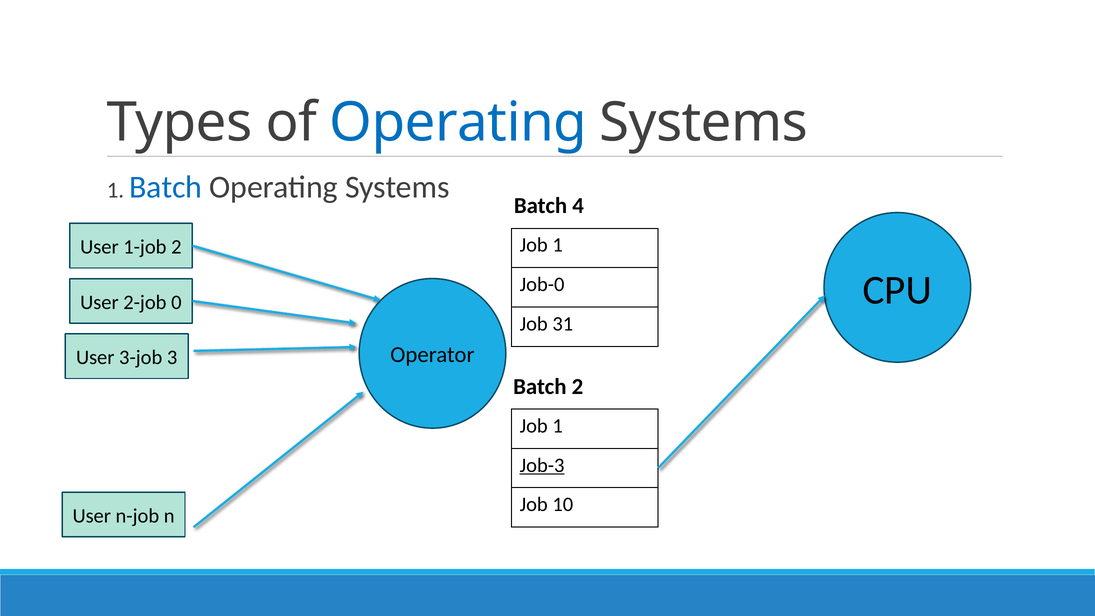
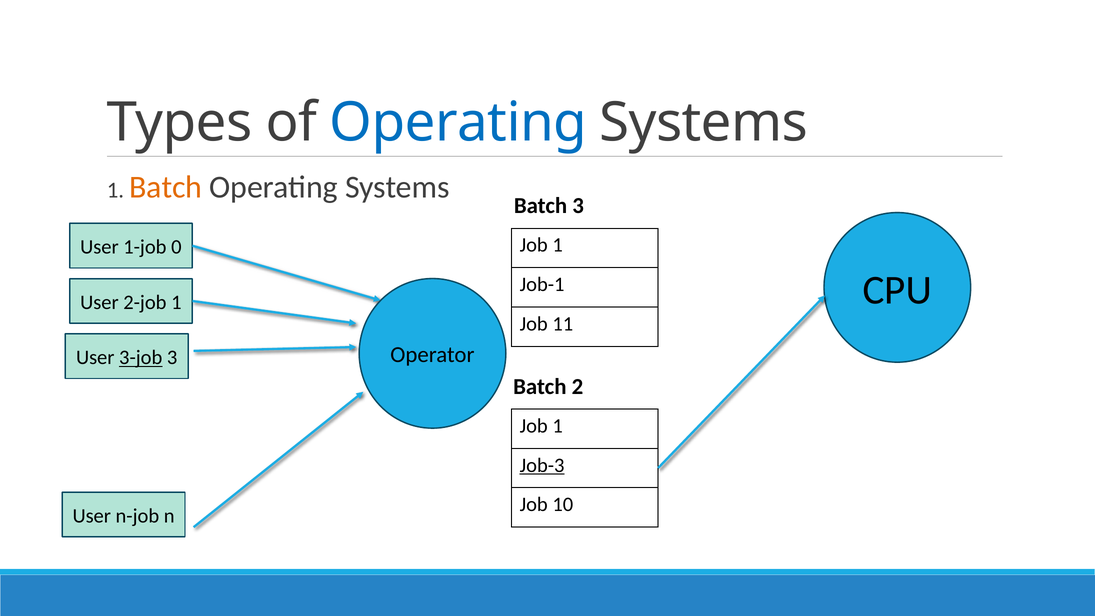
Batch colour: blue -> orange (166, 187)
Batch 4: 4 -> 3 (578, 206)
1-job 2: 2 -> 0 (176, 247)
Job-0: Job-0 -> Job-1 (542, 285)
2-job 0: 0 -> 1 (176, 302)
31: 31 -> 11 (563, 324)
3-job underline: none -> present (141, 358)
